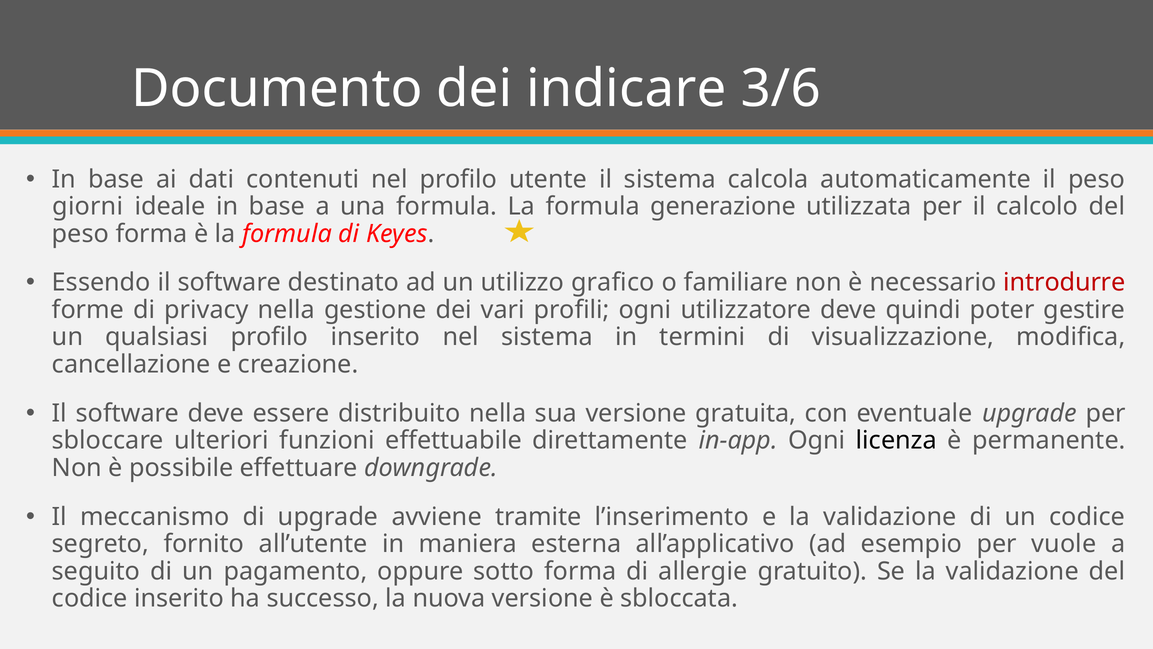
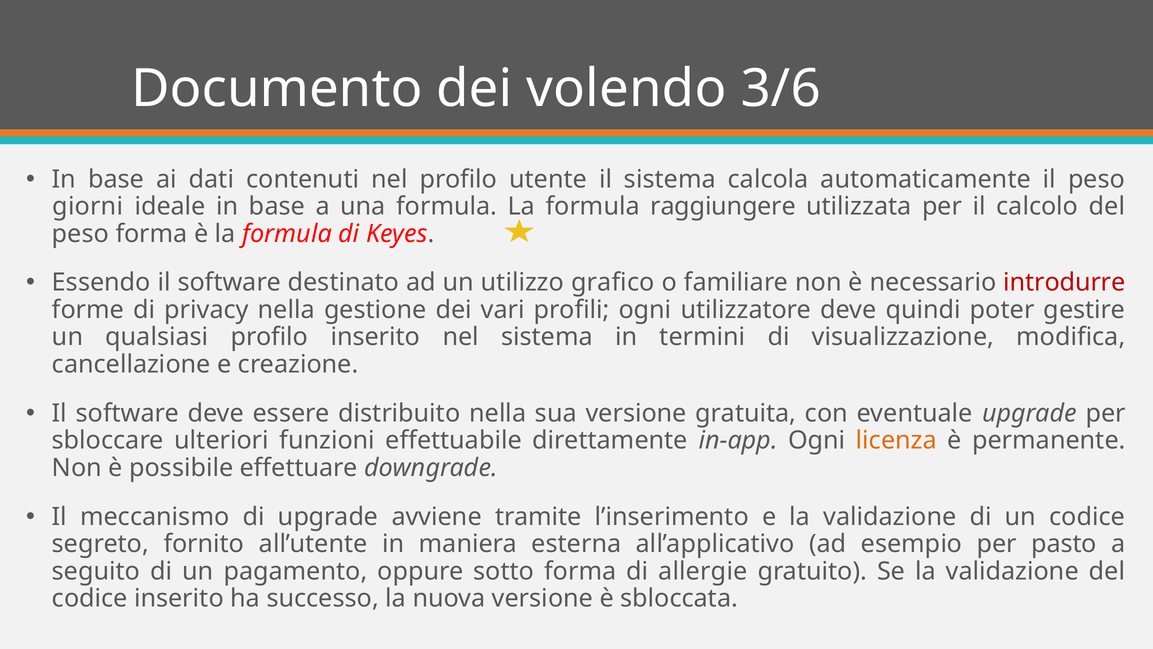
indicare: indicare -> volendo (626, 89)
generazione: generazione -> raggiungere (723, 206)
licenza colour: black -> orange (896, 440)
vuole: vuole -> pasto (1064, 544)
